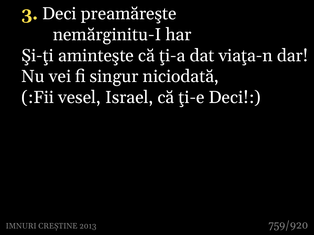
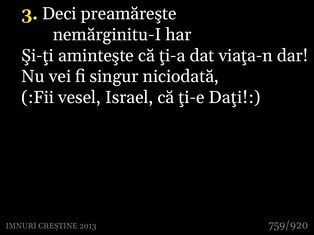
ţi-e Deci: Deci -> Daţi (235, 97)
